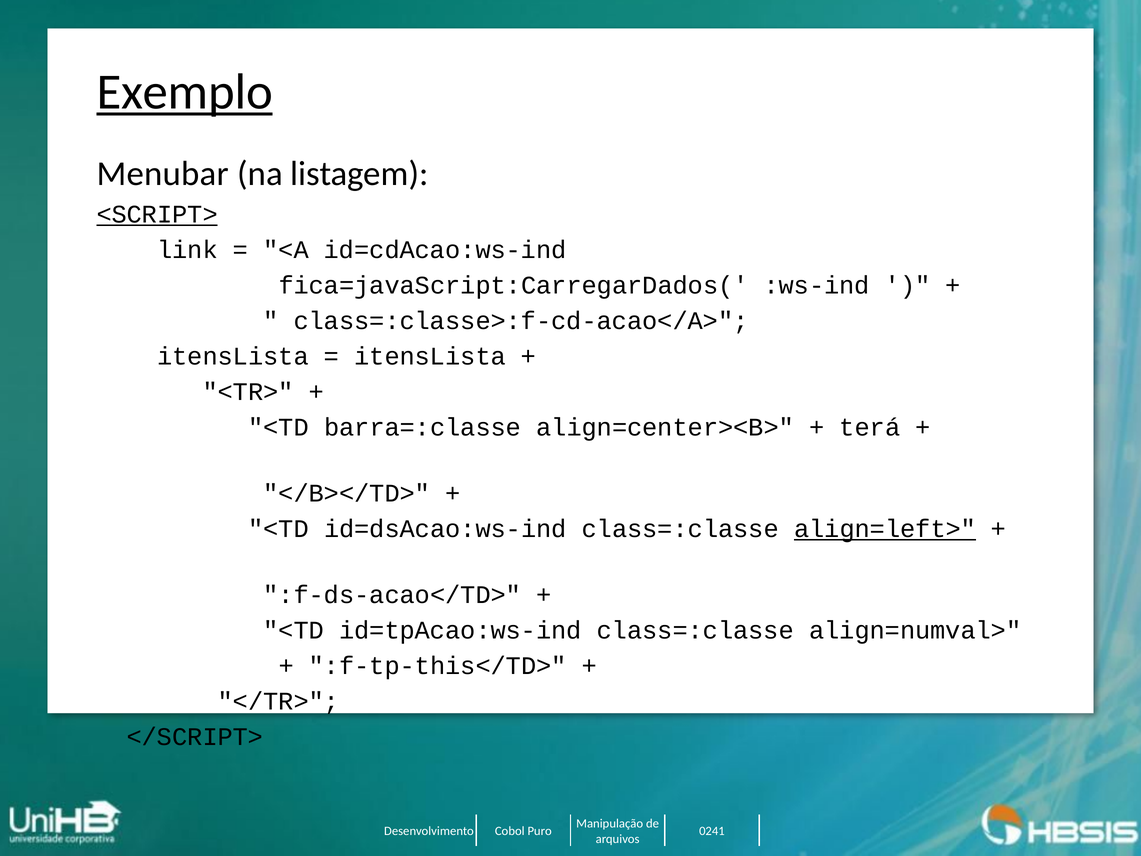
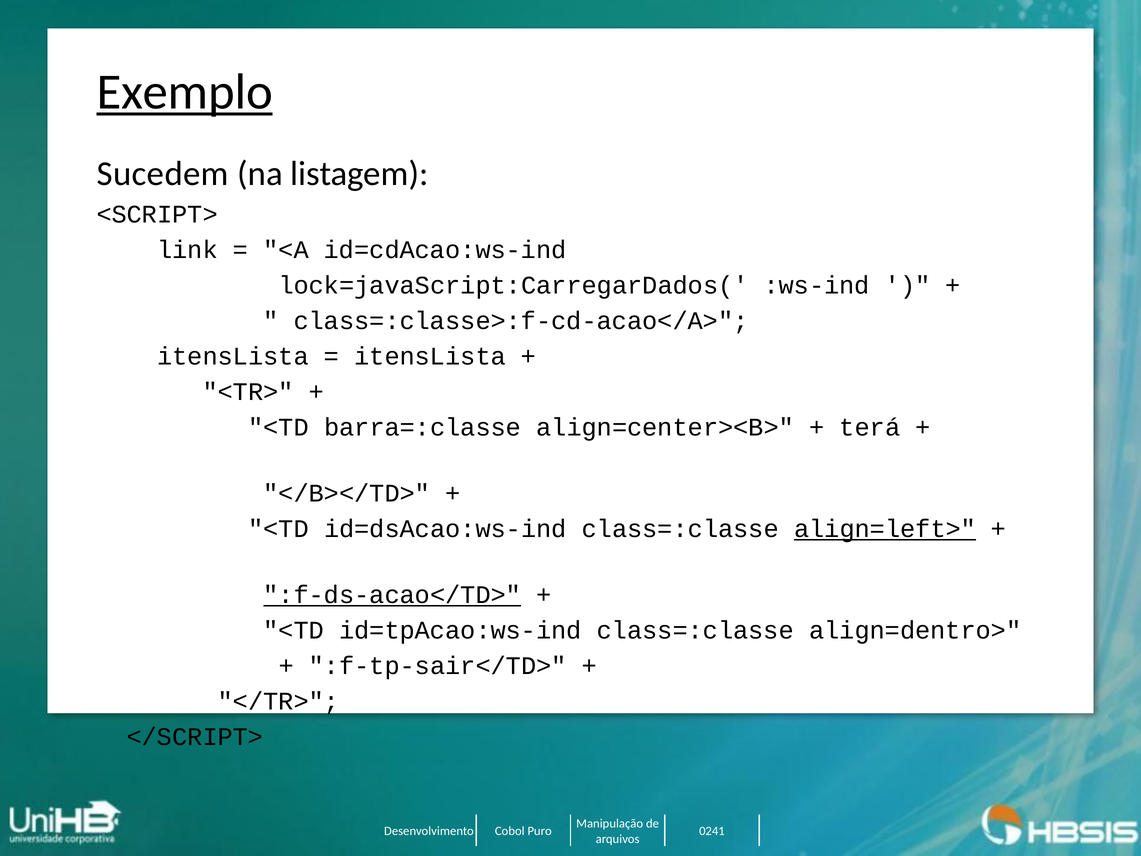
Menubar: Menubar -> Sucedem (163, 174)
<SCRIPT> underline: present -> none (157, 214)
fica=javaScript:CarregarDados(: fica=javaScript:CarregarDados( -> lock=javaScript:CarregarDados( (514, 285)
:f-ds-acao</TD> underline: none -> present (392, 595)
align=numval>: align=numval> -> align=dentro> (915, 630)
:f-tp-this</TD>: :f-tp-this</TD> -> :f-tp-sair</TD> (438, 666)
